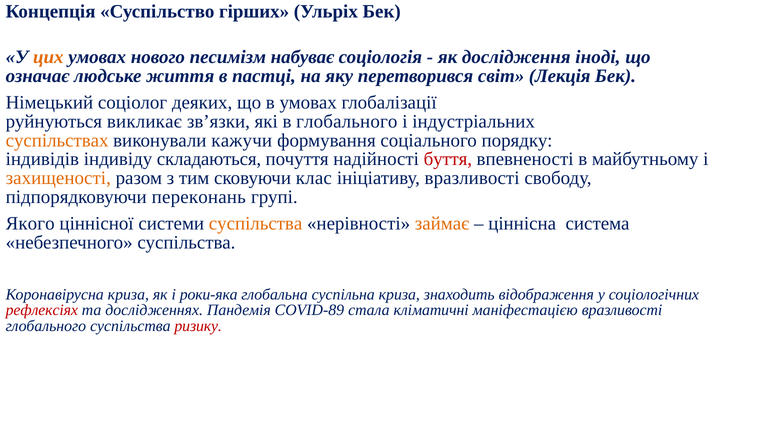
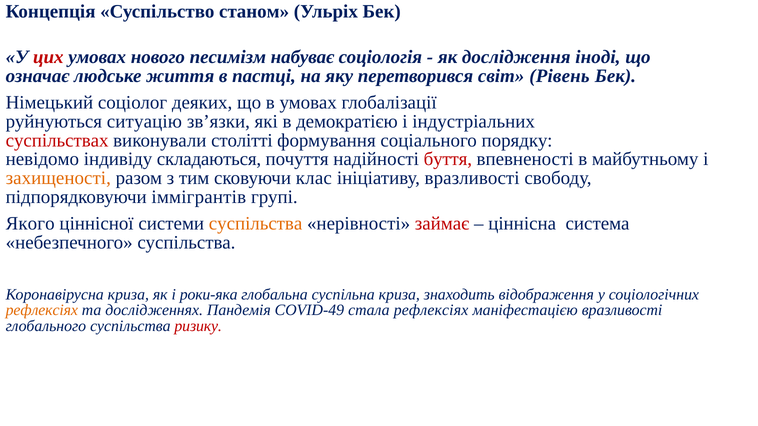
гірших: гірших -> станом (254, 12)
цих colour: orange -> red (48, 57)
Лекція: Лекція -> Рівень (559, 76)
викликає: викликає -> ситуацію (144, 122)
в глобального: глобального -> демократією (347, 122)
суспільствах colour: orange -> red (57, 141)
кажучи: кажучи -> столітті (242, 141)
індивідів: індивідів -> невідомо (42, 159)
переконань: переконань -> іммігрантів (199, 197)
займає colour: orange -> red (442, 224)
рефлексіях colour: red -> orange (42, 311)
COVID-89: COVID-89 -> COVID-49 (309, 311)
стала кліматичні: кліматичні -> рефлексіях (431, 311)
